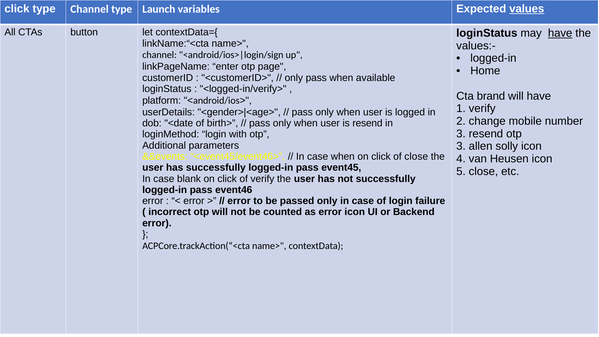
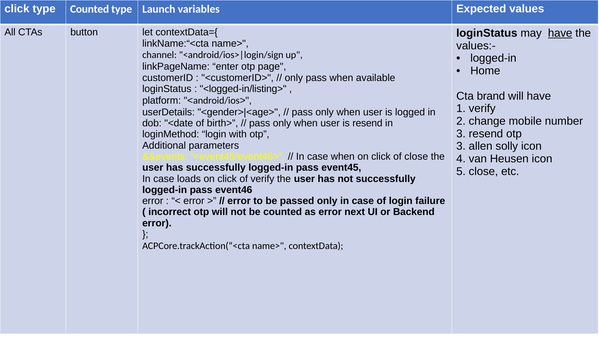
type Channel: Channel -> Counted (90, 9)
values underline: present -> none (527, 9)
<logged-in/verify>: <logged-in/verify> -> <logged-in/listing> (243, 89)
blank: blank -> loads (189, 179)
error icon: icon -> next (355, 212)
